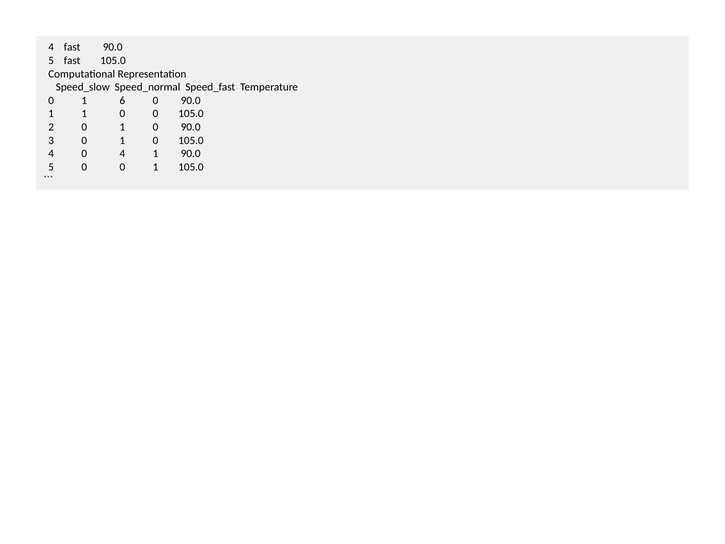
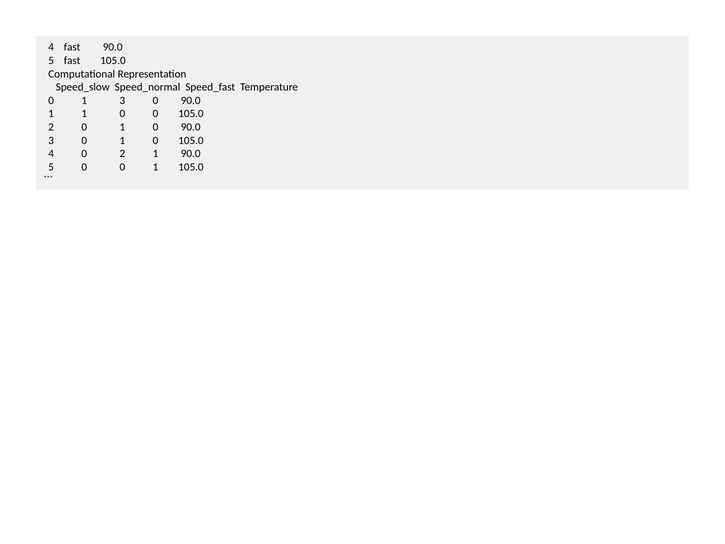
1 6: 6 -> 3 (122, 100)
0 4: 4 -> 2 (122, 154)
